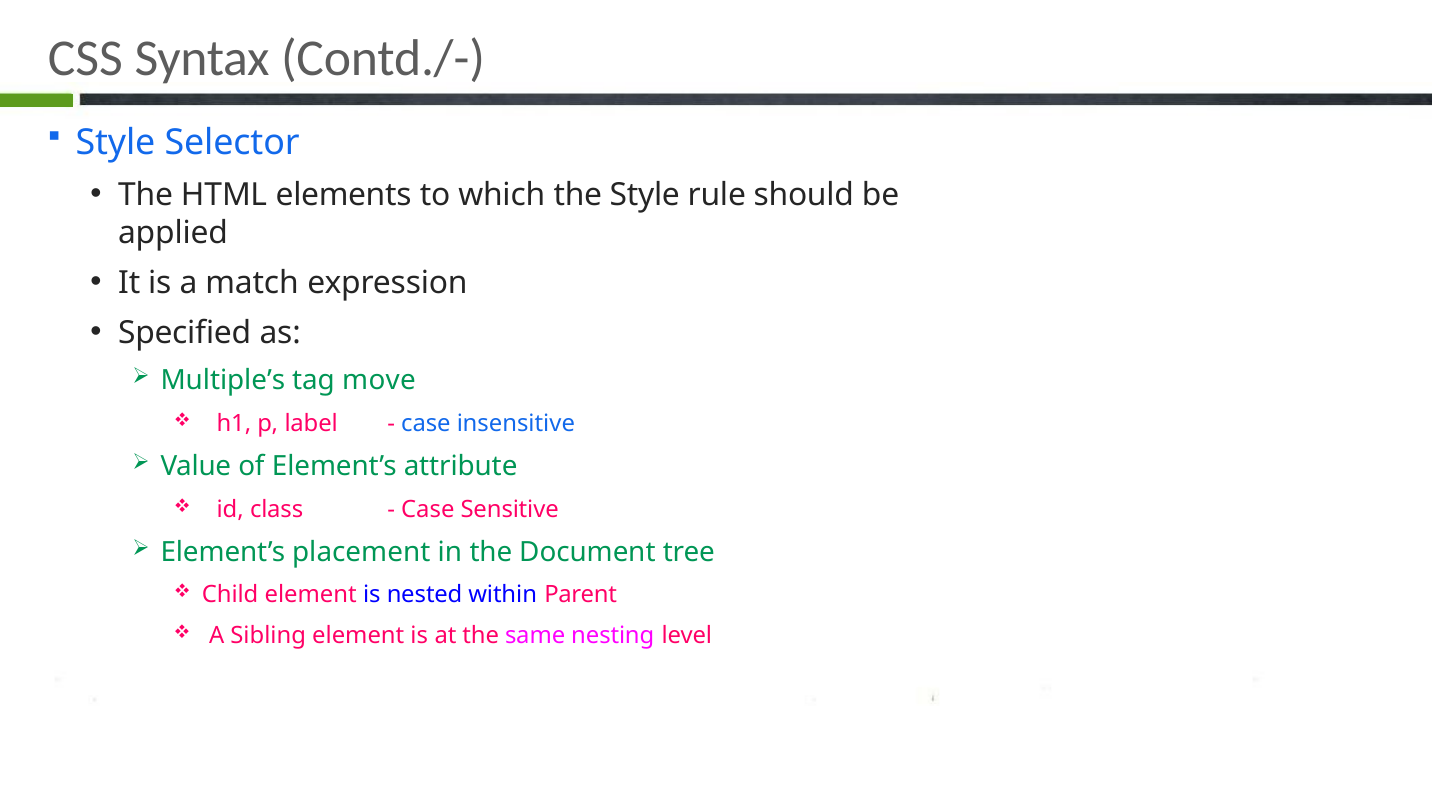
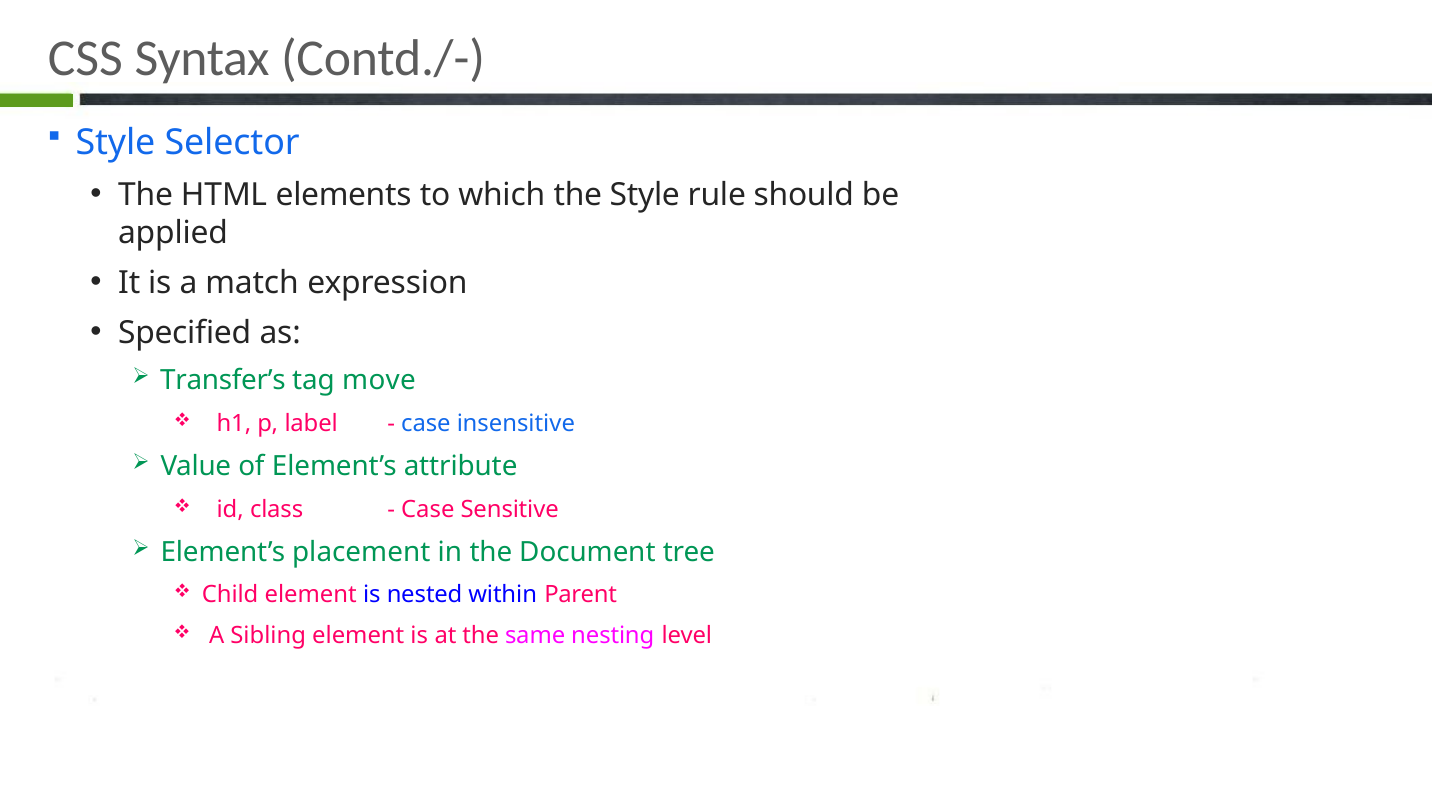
Multiple’s: Multiple’s -> Transfer’s (223, 381)
